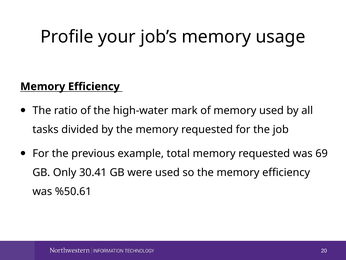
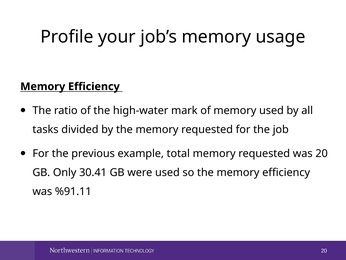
was 69: 69 -> 20 (322, 153)
%50.61: %50.61 -> %91.11 (73, 191)
